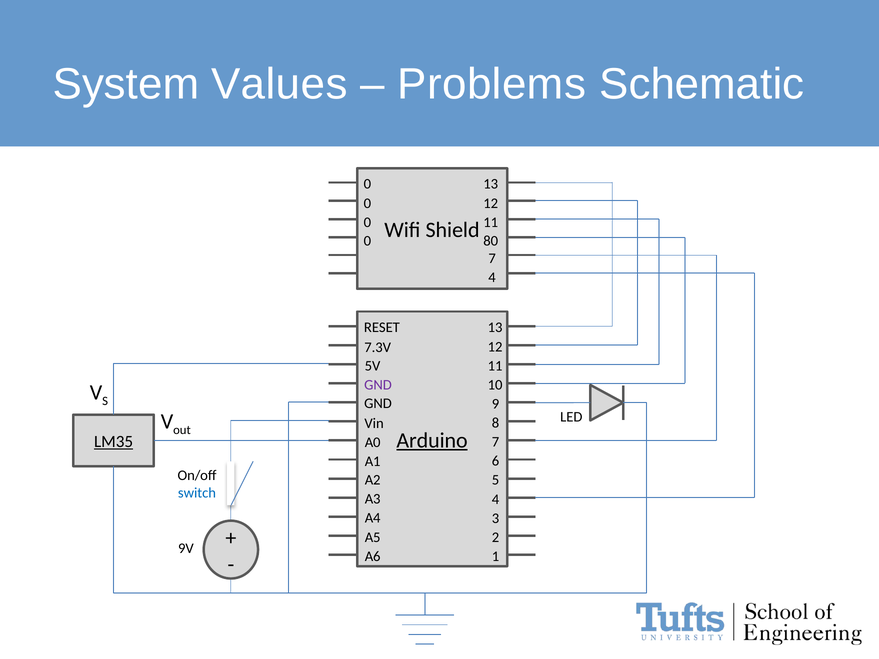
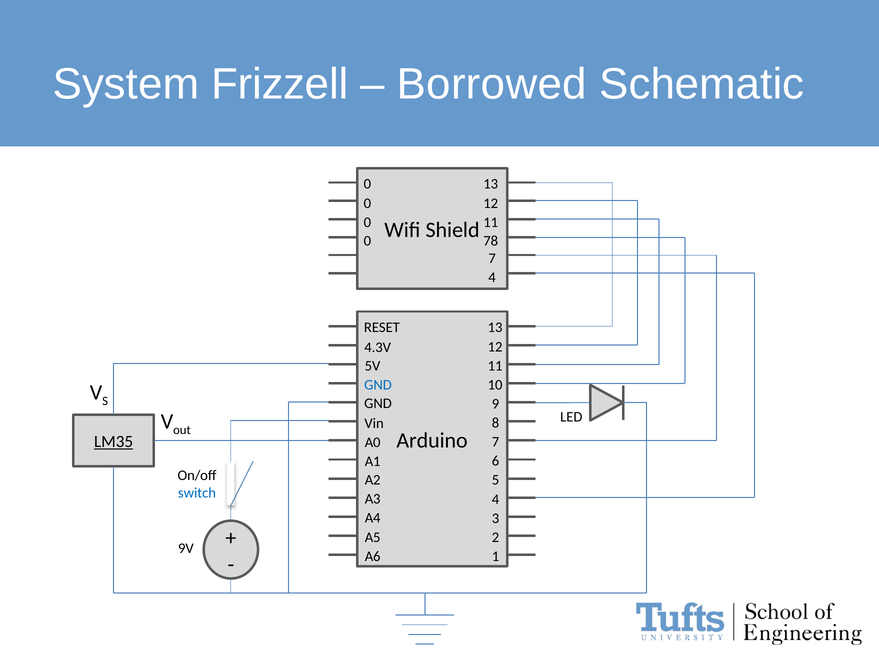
Values: Values -> Frizzell (280, 84)
Problems: Problems -> Borrowed (492, 84)
80: 80 -> 78 (491, 241)
7.3V: 7.3V -> 4.3V (378, 347)
GND colour: purple -> blue (378, 385)
Arduino underline: present -> none (432, 441)
